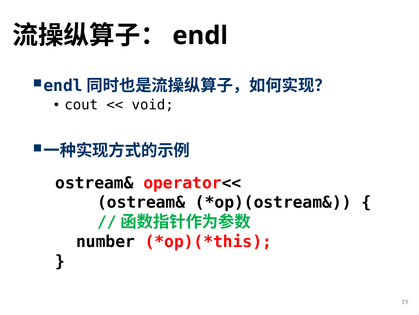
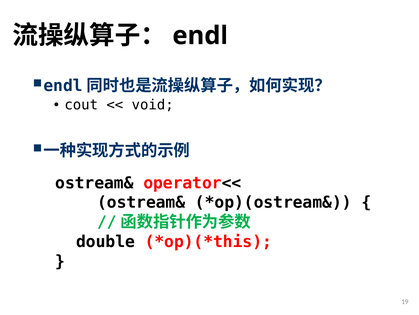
number: number -> double (106, 241)
